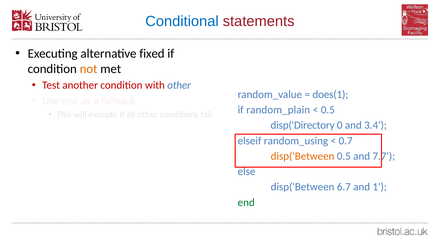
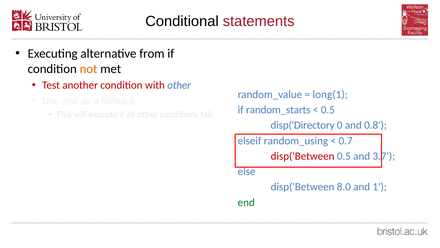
Conditional colour: blue -> black (182, 21)
fixed: fixed -> from (152, 53)
does(1: does(1 -> long(1 (330, 94)
random_plain: random_plain -> random_starts (278, 110)
3.4: 3.4 -> 0.8 (376, 125)
disp('Between colour: orange -> red (303, 156)
7.7: 7.7 -> 3.7 (384, 156)
6.7: 6.7 -> 8.0 (344, 187)
